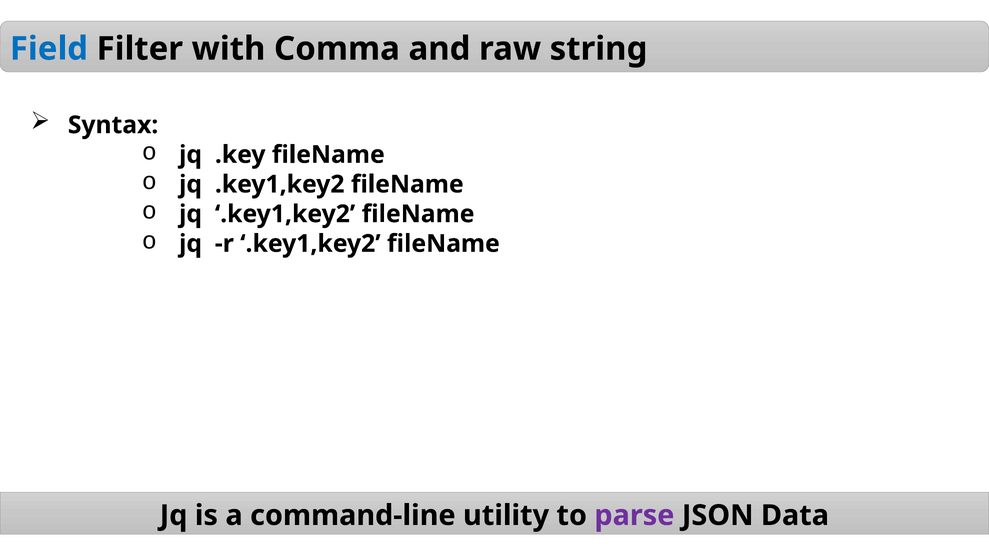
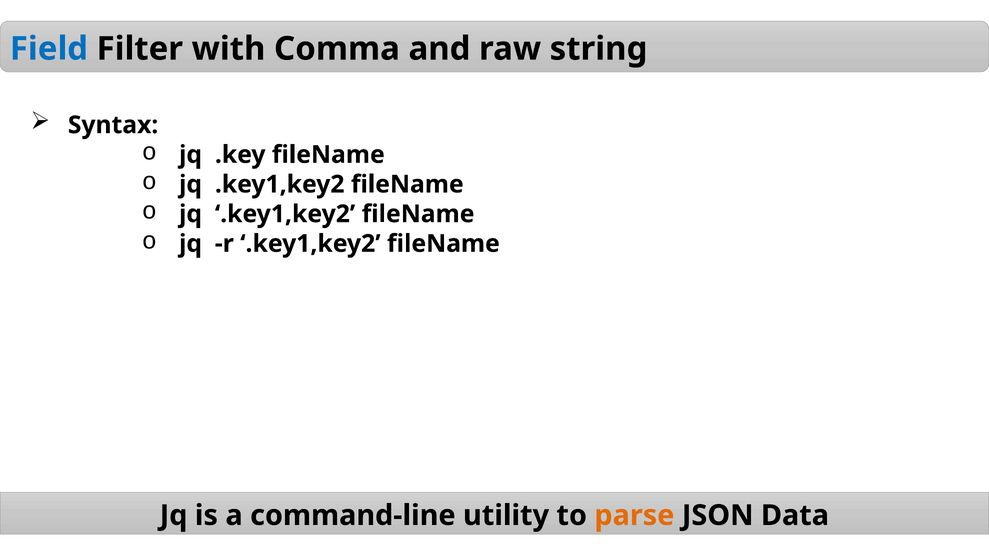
parse colour: purple -> orange (634, 516)
